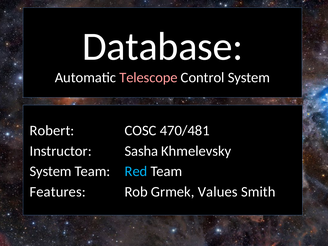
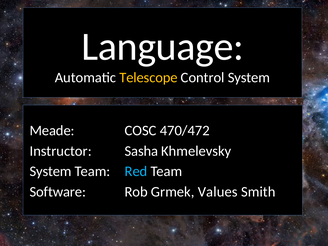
Database: Database -> Language (163, 47)
Telescope colour: pink -> yellow (148, 78)
Robert: Robert -> Meade (52, 131)
470/481: 470/481 -> 470/472 (185, 131)
Features: Features -> Software (58, 192)
